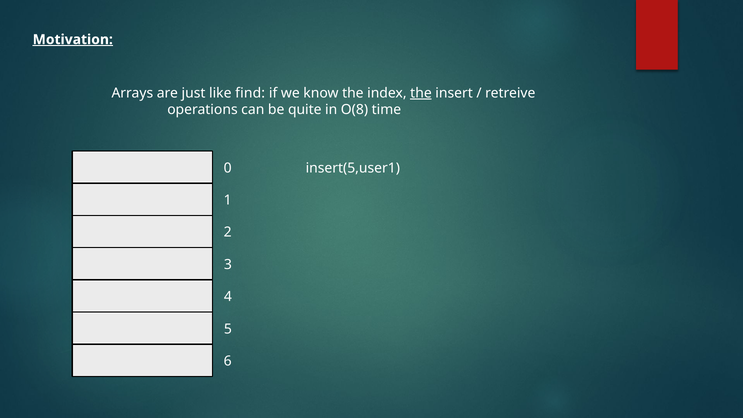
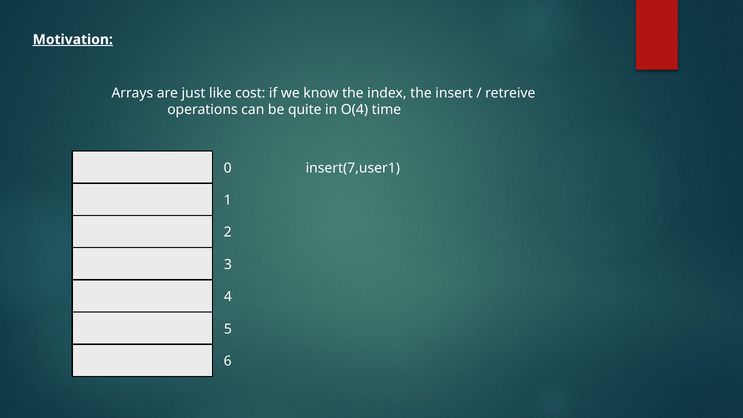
find: find -> cost (250, 93)
the underline: present -> none (421, 93)
O(8: O(8 -> O(4 (354, 110)
insert(5,user1: insert(5,user1 -> insert(7,user1 (353, 168)
